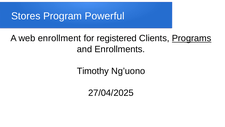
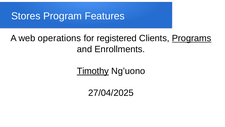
Powerful: Powerful -> Features (105, 16)
enrollment: enrollment -> operations (59, 38)
Timothy underline: none -> present (93, 71)
